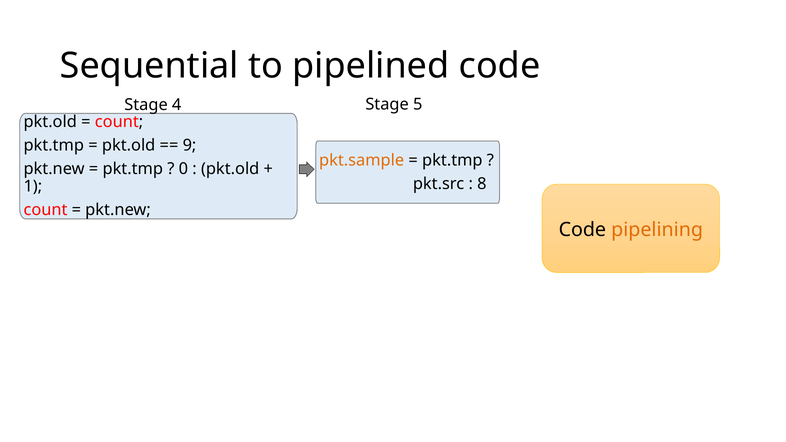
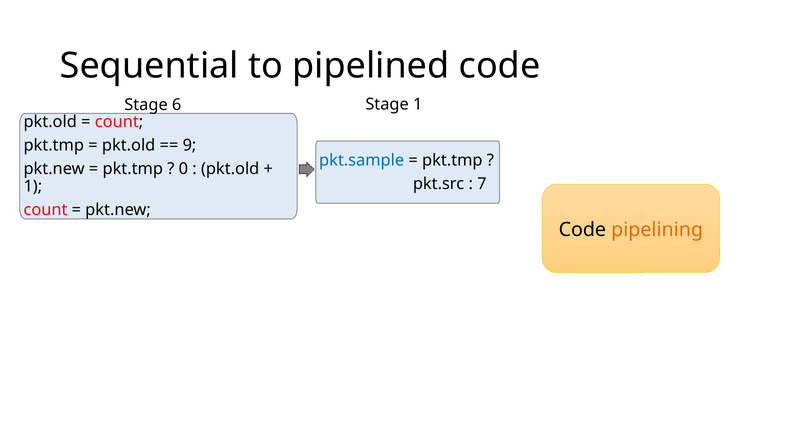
Stage 5: 5 -> 1 (418, 104)
4: 4 -> 6 (177, 105)
pkt.sample colour: orange -> blue (362, 160)
8: 8 -> 7 (482, 184)
